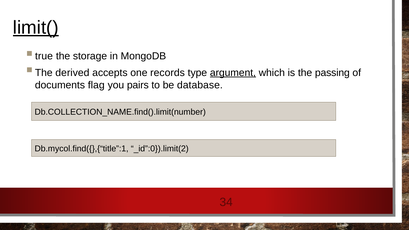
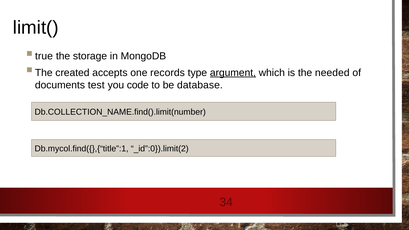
limit( underline: present -> none (36, 28)
derived: derived -> created (72, 73)
passing: passing -> needed (332, 73)
flag: flag -> test (96, 85)
pairs: pairs -> code (138, 85)
